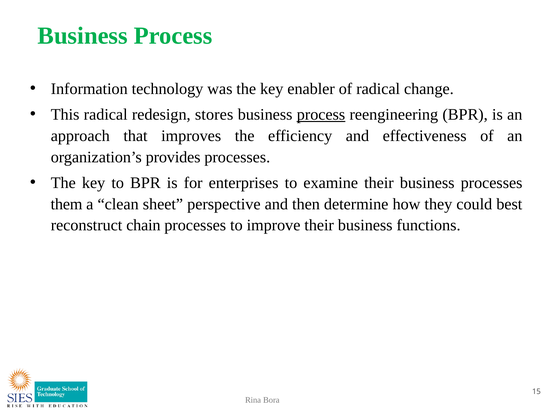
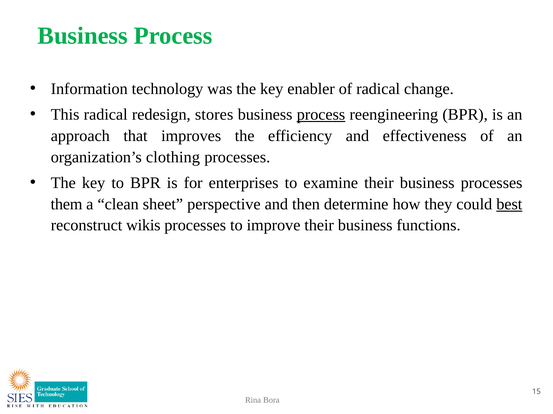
provides: provides -> clothing (173, 157)
best underline: none -> present (509, 204)
chain: chain -> wikis (143, 226)
